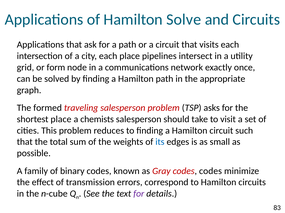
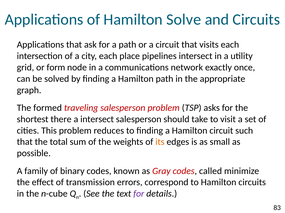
shortest place: place -> there (61, 120)
a chemists: chemists -> intersect (97, 120)
its colour: blue -> orange (160, 142)
codes codes: codes -> called (211, 171)
